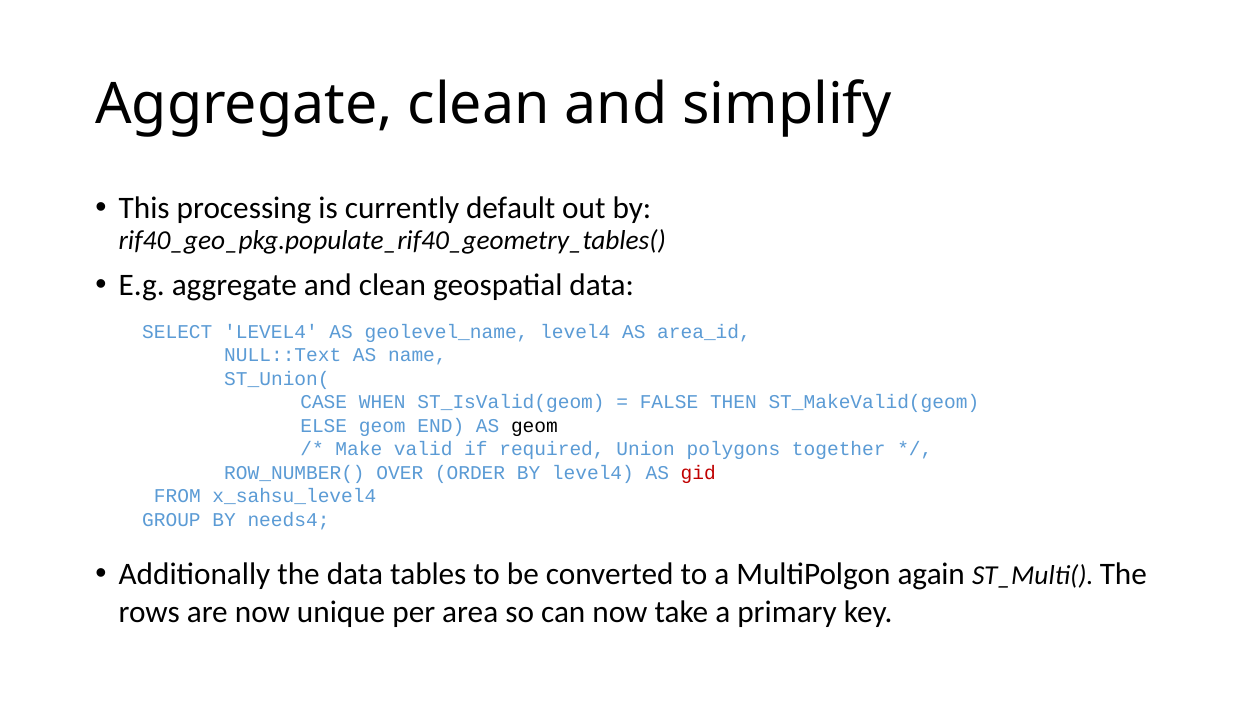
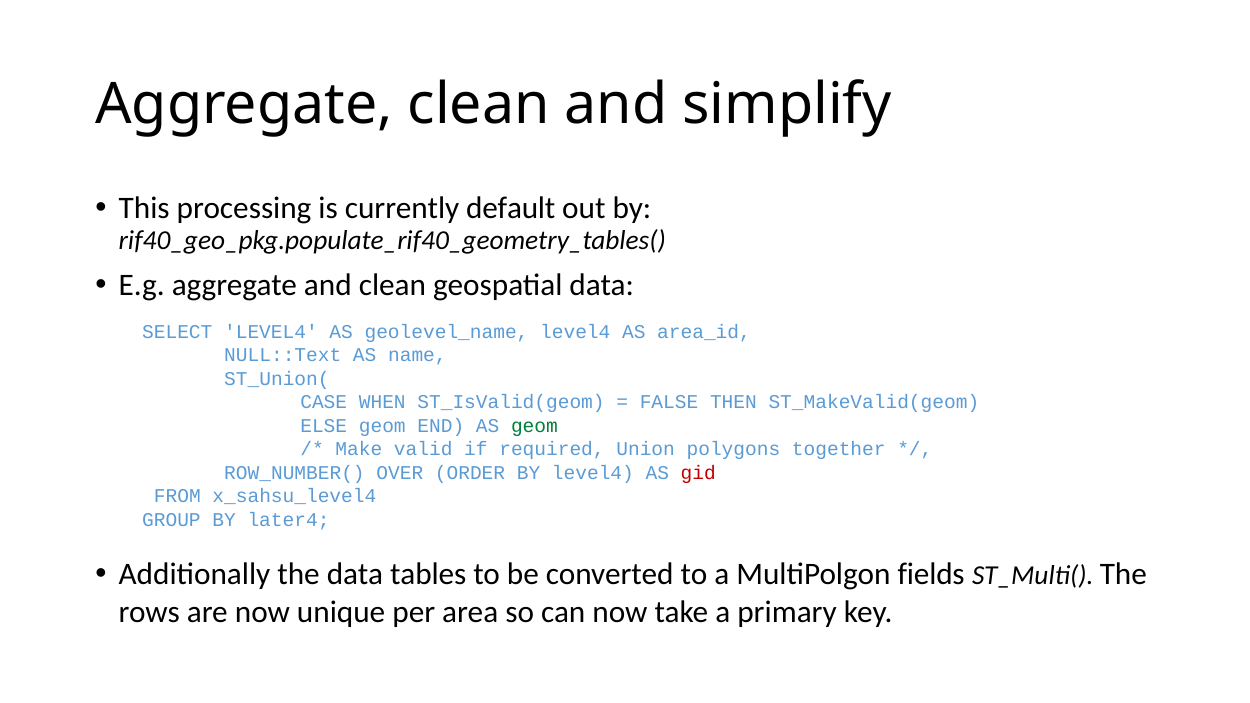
geom colour: black -> green (534, 426)
needs4: needs4 -> later4 (289, 520)
again: again -> fields (931, 574)
